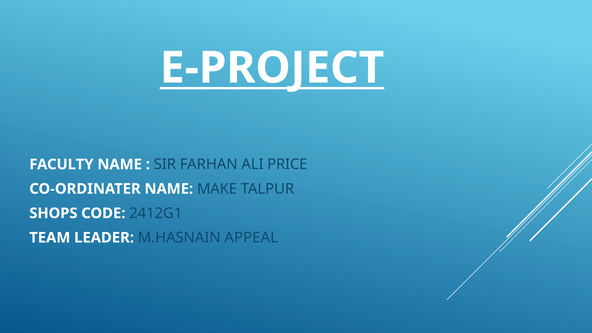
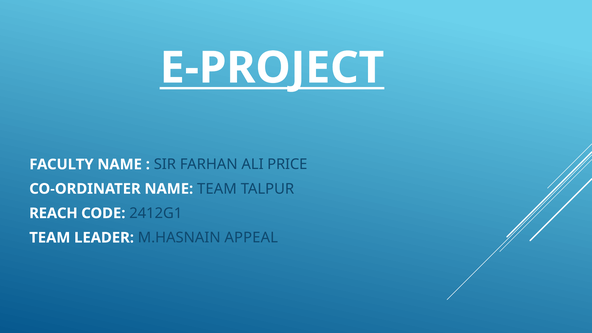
NAME MAKE: MAKE -> TEAM (217, 189)
SHOPS: SHOPS -> REACH (53, 213)
